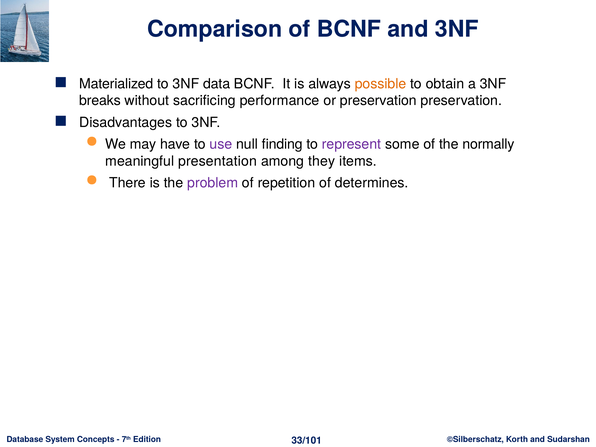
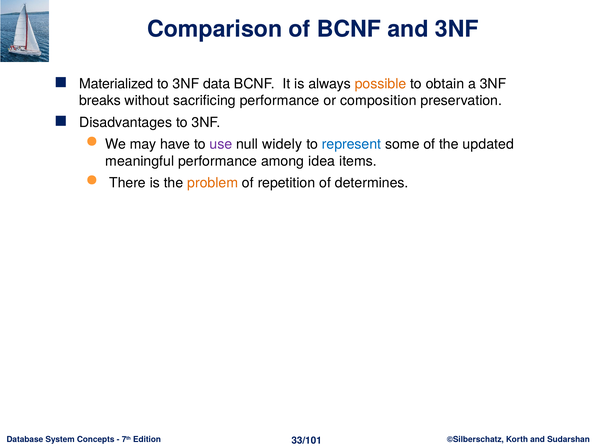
or preservation: preservation -> composition (378, 101)
finding: finding -> widely (282, 144)
represent colour: purple -> blue (352, 144)
normally: normally -> updated (488, 144)
meaningful presentation: presentation -> performance (218, 161)
they: they -> idea (322, 161)
problem colour: purple -> orange (213, 183)
